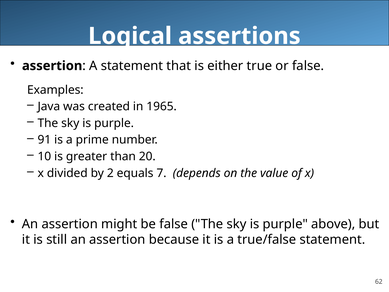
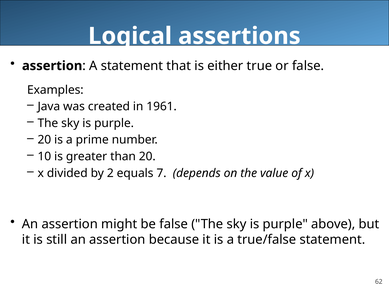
1965: 1965 -> 1961 (162, 106)
91: 91 -> 20 (44, 140)
